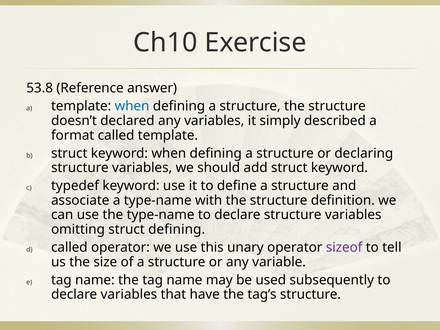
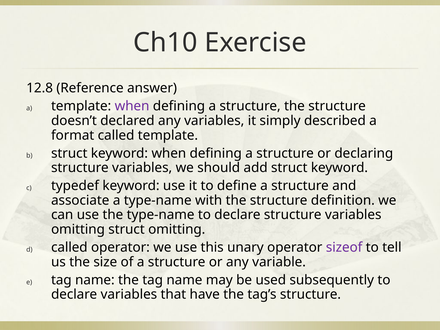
53.8: 53.8 -> 12.8 (40, 88)
when colour: blue -> purple (132, 106)
struct defining: defining -> omitting (177, 229)
